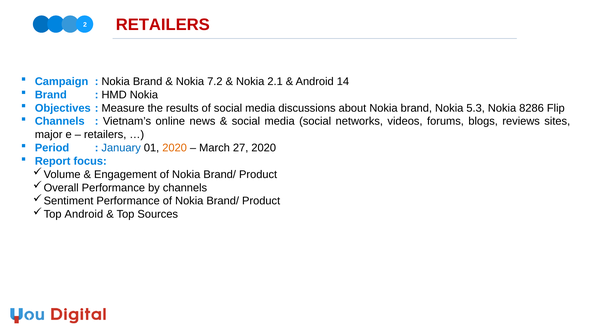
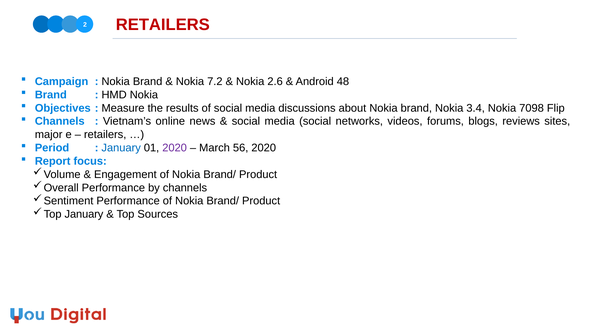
2.1: 2.1 -> 2.6 (275, 81)
14: 14 -> 48 (343, 81)
5.3: 5.3 -> 3.4 (476, 108)
8286: 8286 -> 7098 (532, 108)
2020 colour: orange -> purple (175, 148)
27: 27 -> 56 (241, 148)
Top Android: Android -> January (84, 214)
